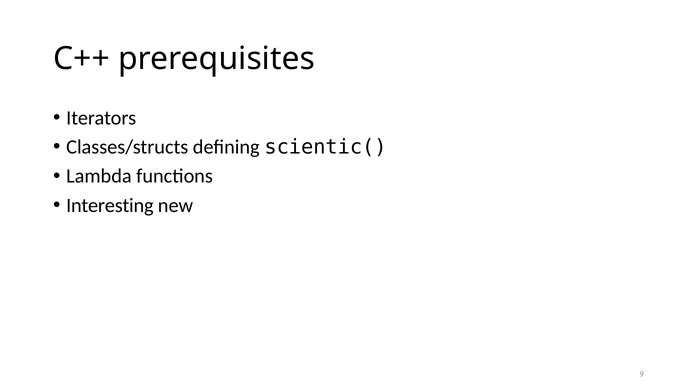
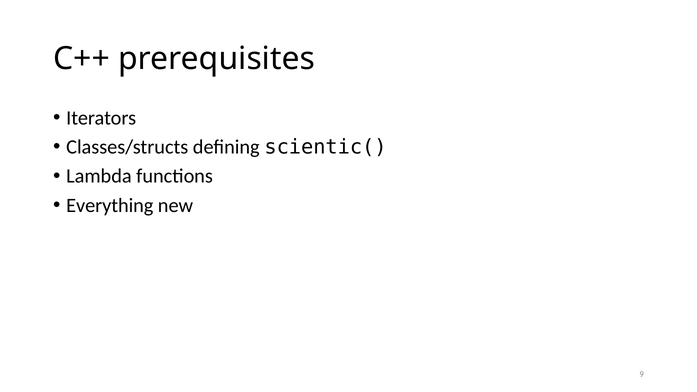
Interesting: Interesting -> Everything (110, 206)
